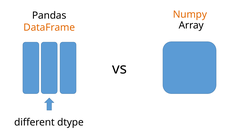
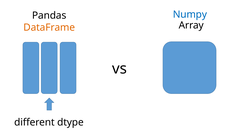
Numpy colour: orange -> blue (190, 14)
